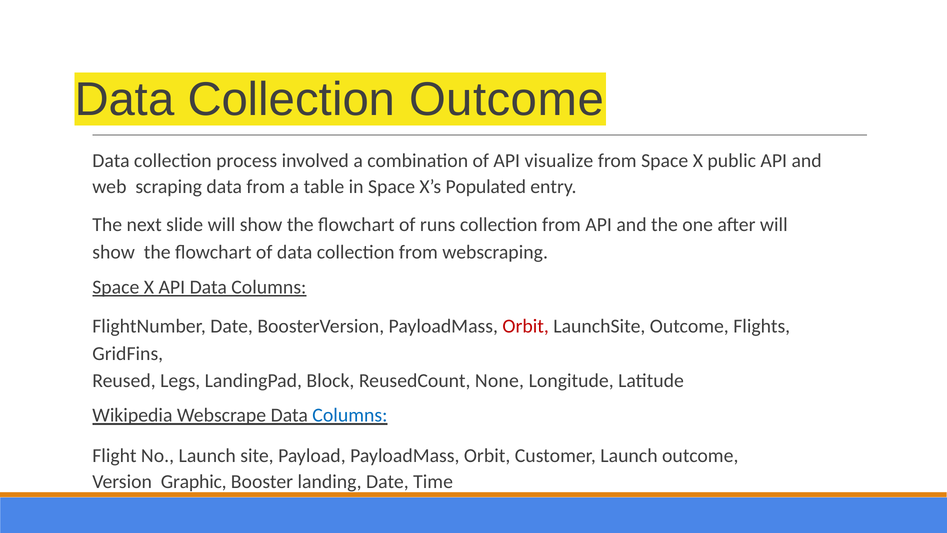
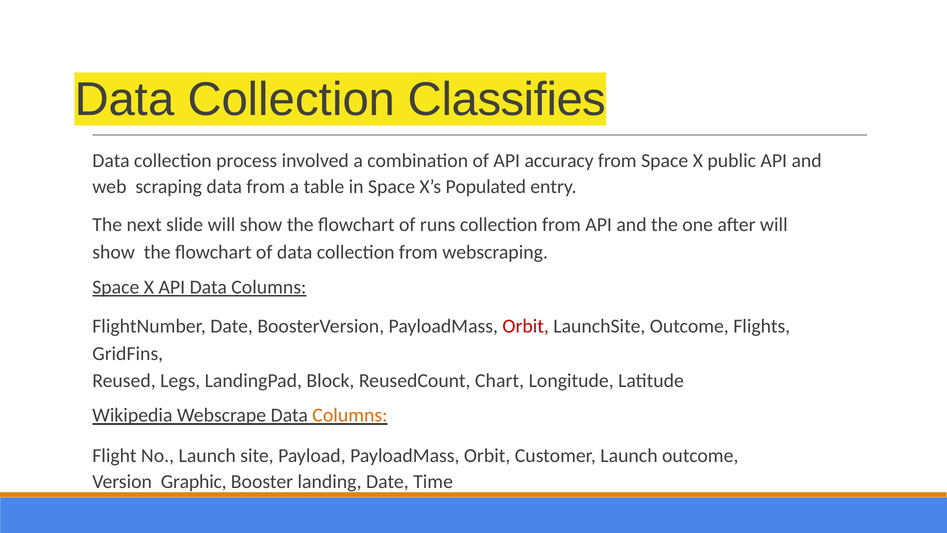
Collection Outcome: Outcome -> Classifies (507, 100)
visualize: visualize -> accuracy (559, 161)
None: None -> Chart (500, 381)
Columns colour: blue -> orange (350, 415)
